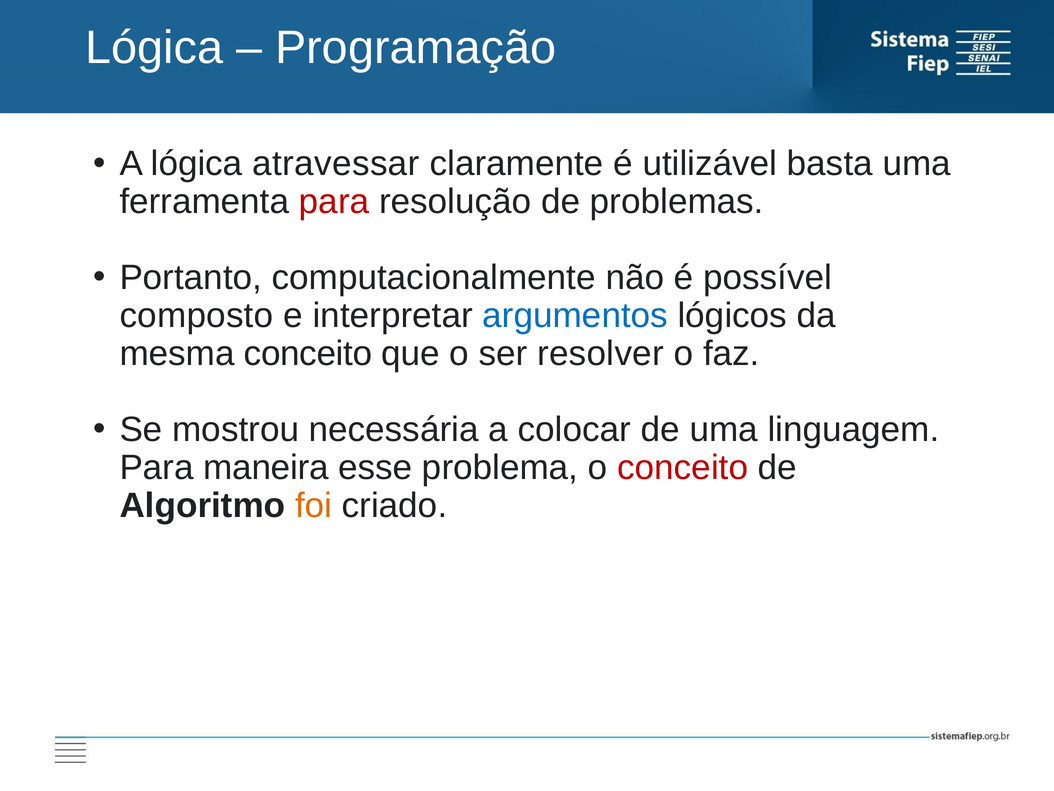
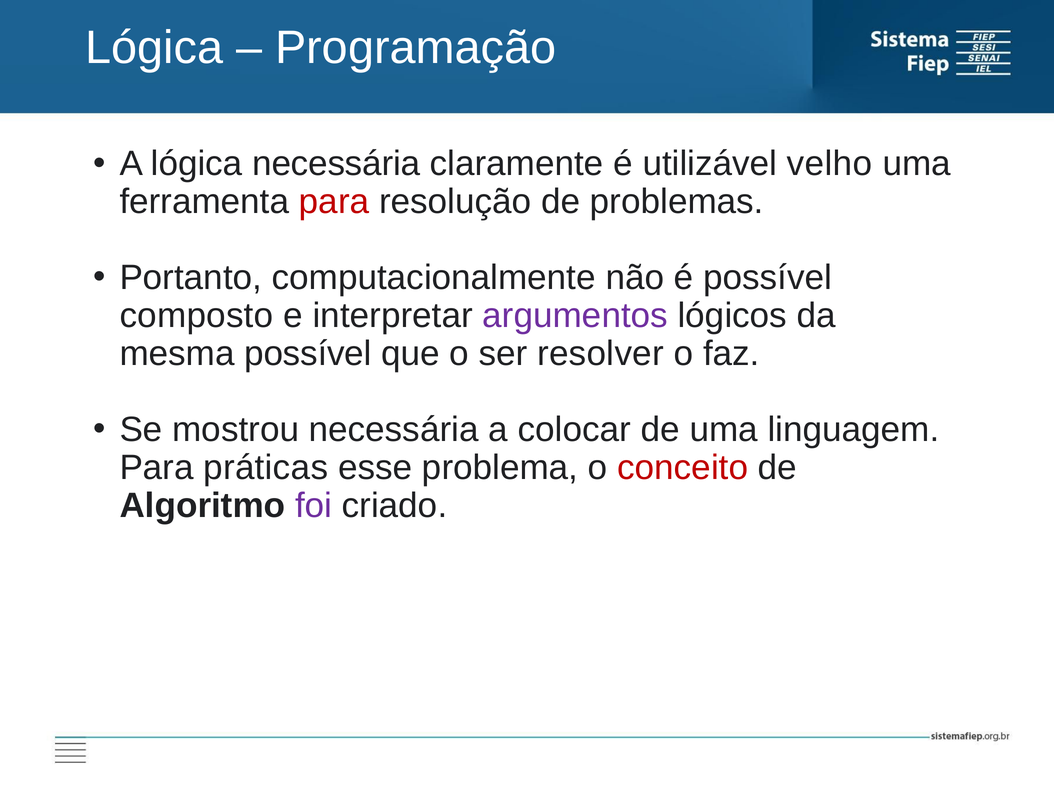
lógica atravessar: atravessar -> necessária (336, 164)
basta: basta -> velho (830, 164)
argumentos colour: blue -> purple (575, 315)
mesma conceito: conceito -> possível (308, 353)
maneira: maneira -> práticas (266, 467)
foi colour: orange -> purple (314, 505)
